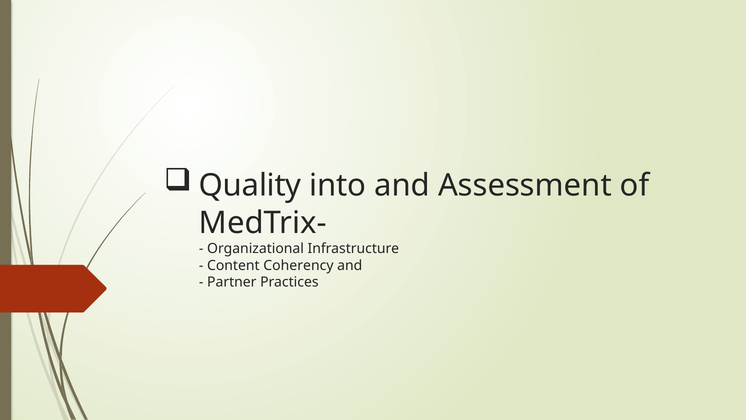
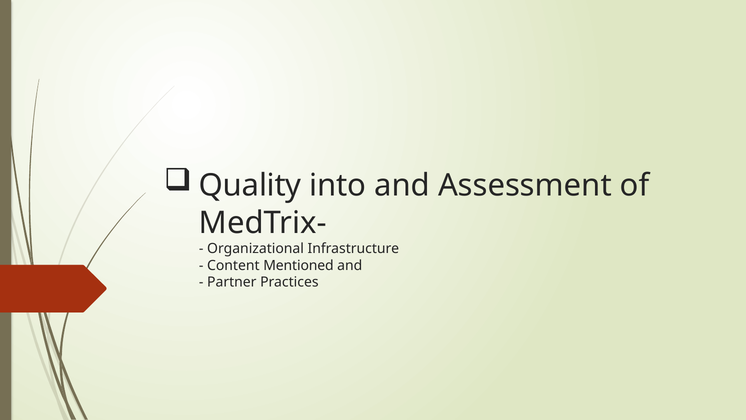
Coherency: Coherency -> Mentioned (299, 265)
